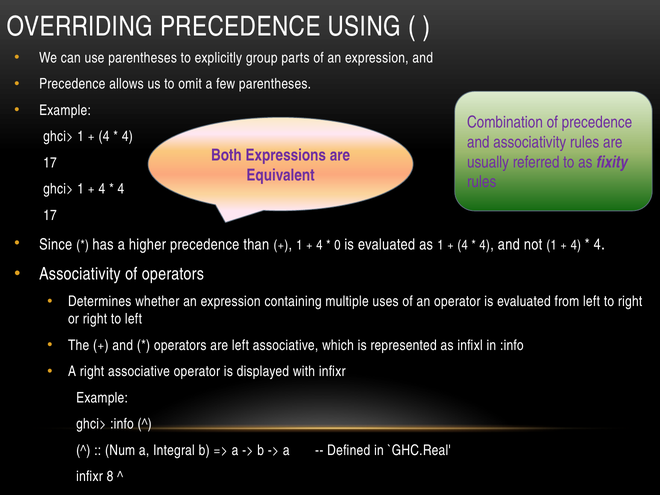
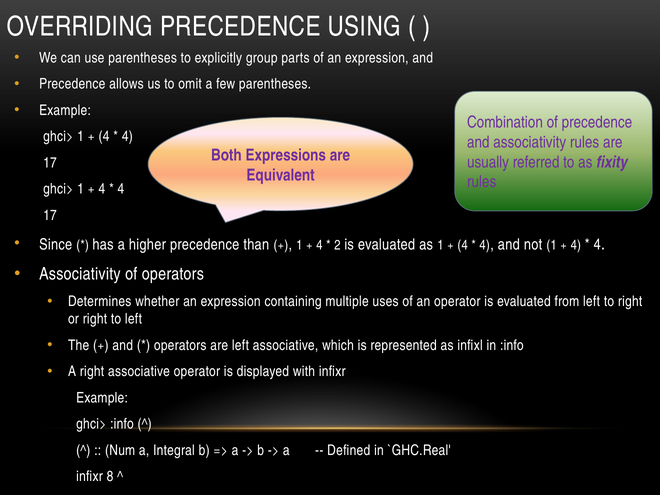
0: 0 -> 2 (337, 245)
